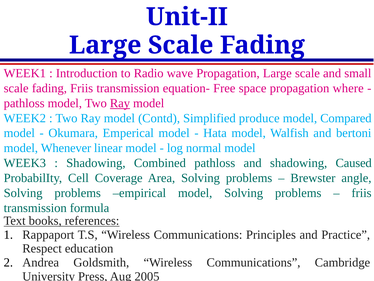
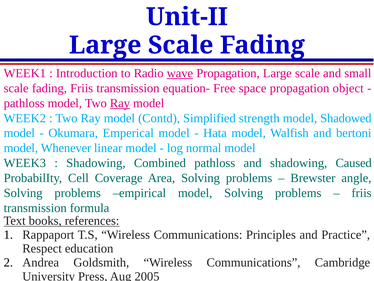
wave underline: none -> present (180, 73)
where: where -> object (348, 88)
produce: produce -> strength (259, 118)
Compared: Compared -> Shadowed (346, 118)
